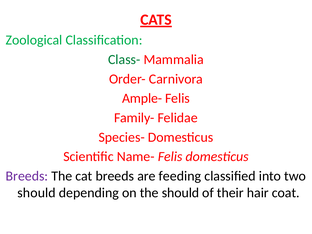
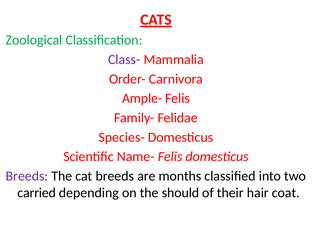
Class- colour: green -> purple (124, 60)
feeding: feeding -> months (180, 176)
should: should -> carried (37, 193)
